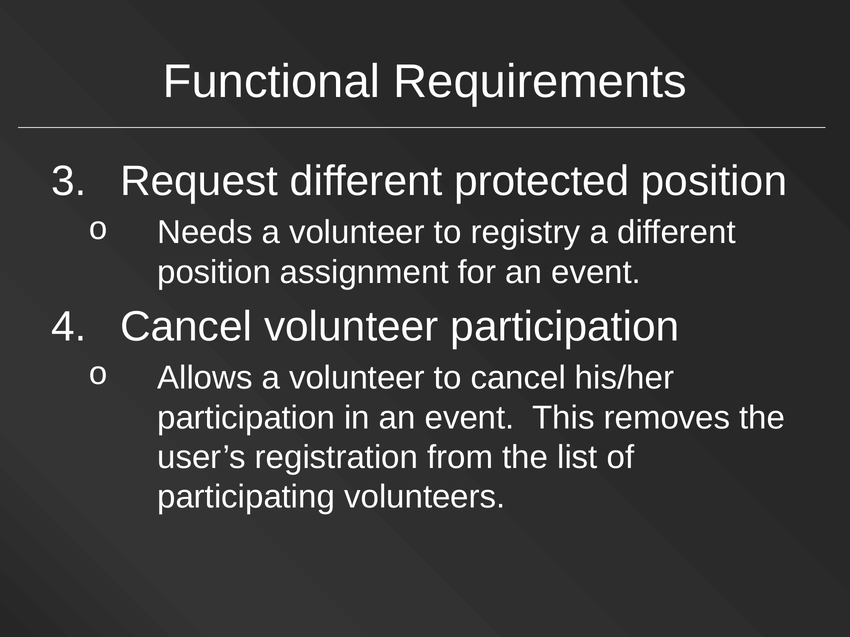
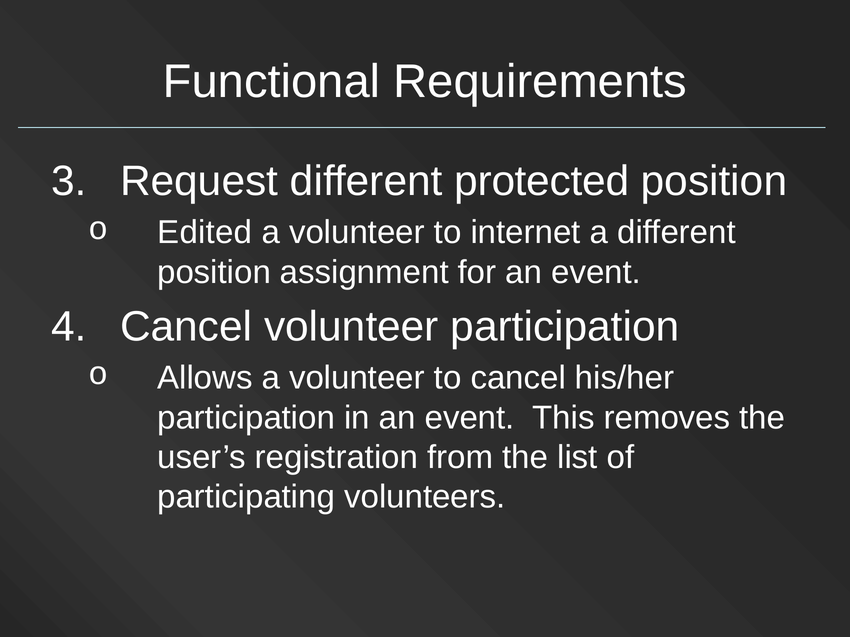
Needs: Needs -> Edited (205, 233)
registry: registry -> internet (526, 233)
